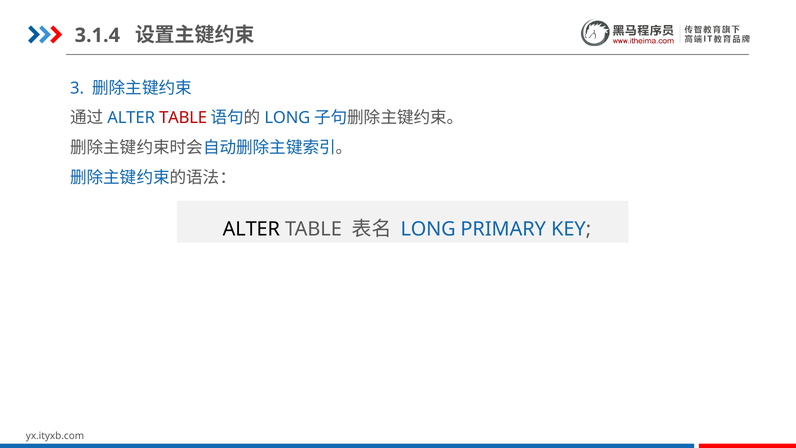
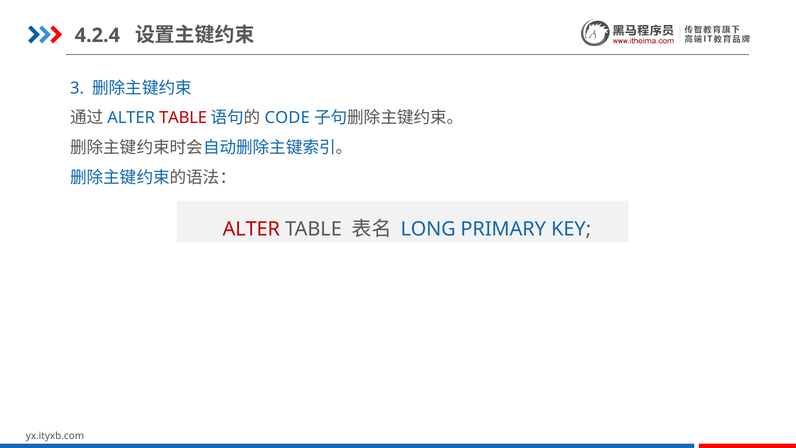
3.1.4: 3.1.4 -> 4.2.4 (97, 35)
LONG: LONG -> CODE (287, 118)
ALTER colour: black -> red (251, 229)
